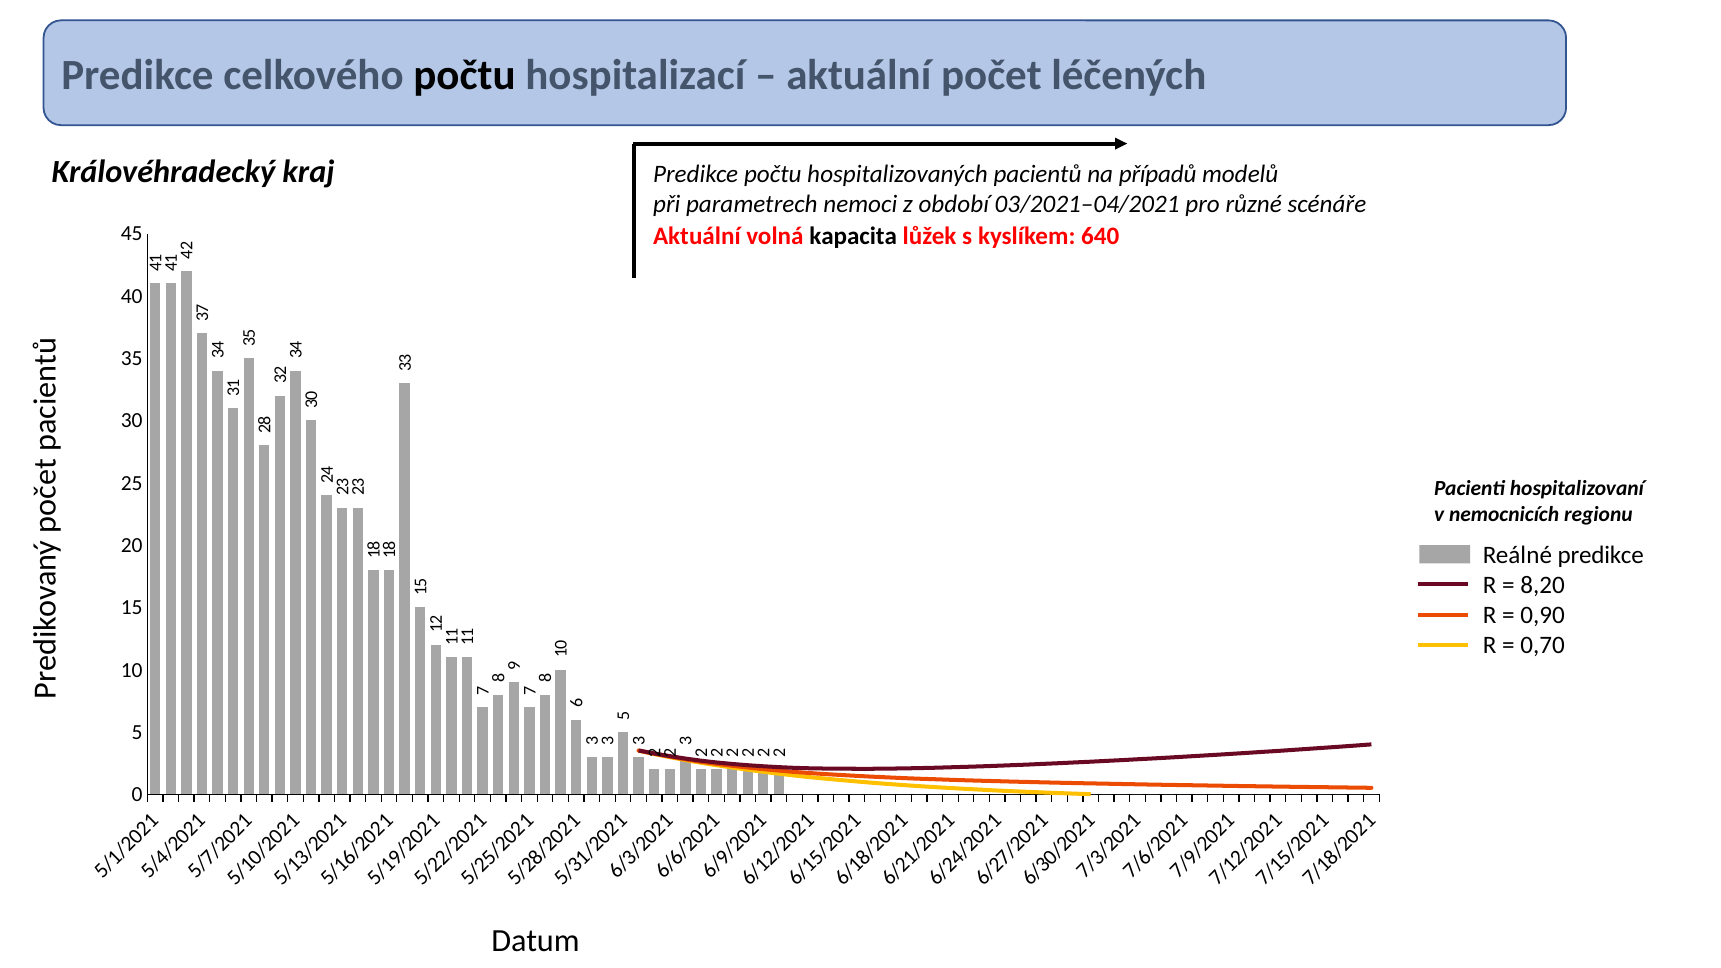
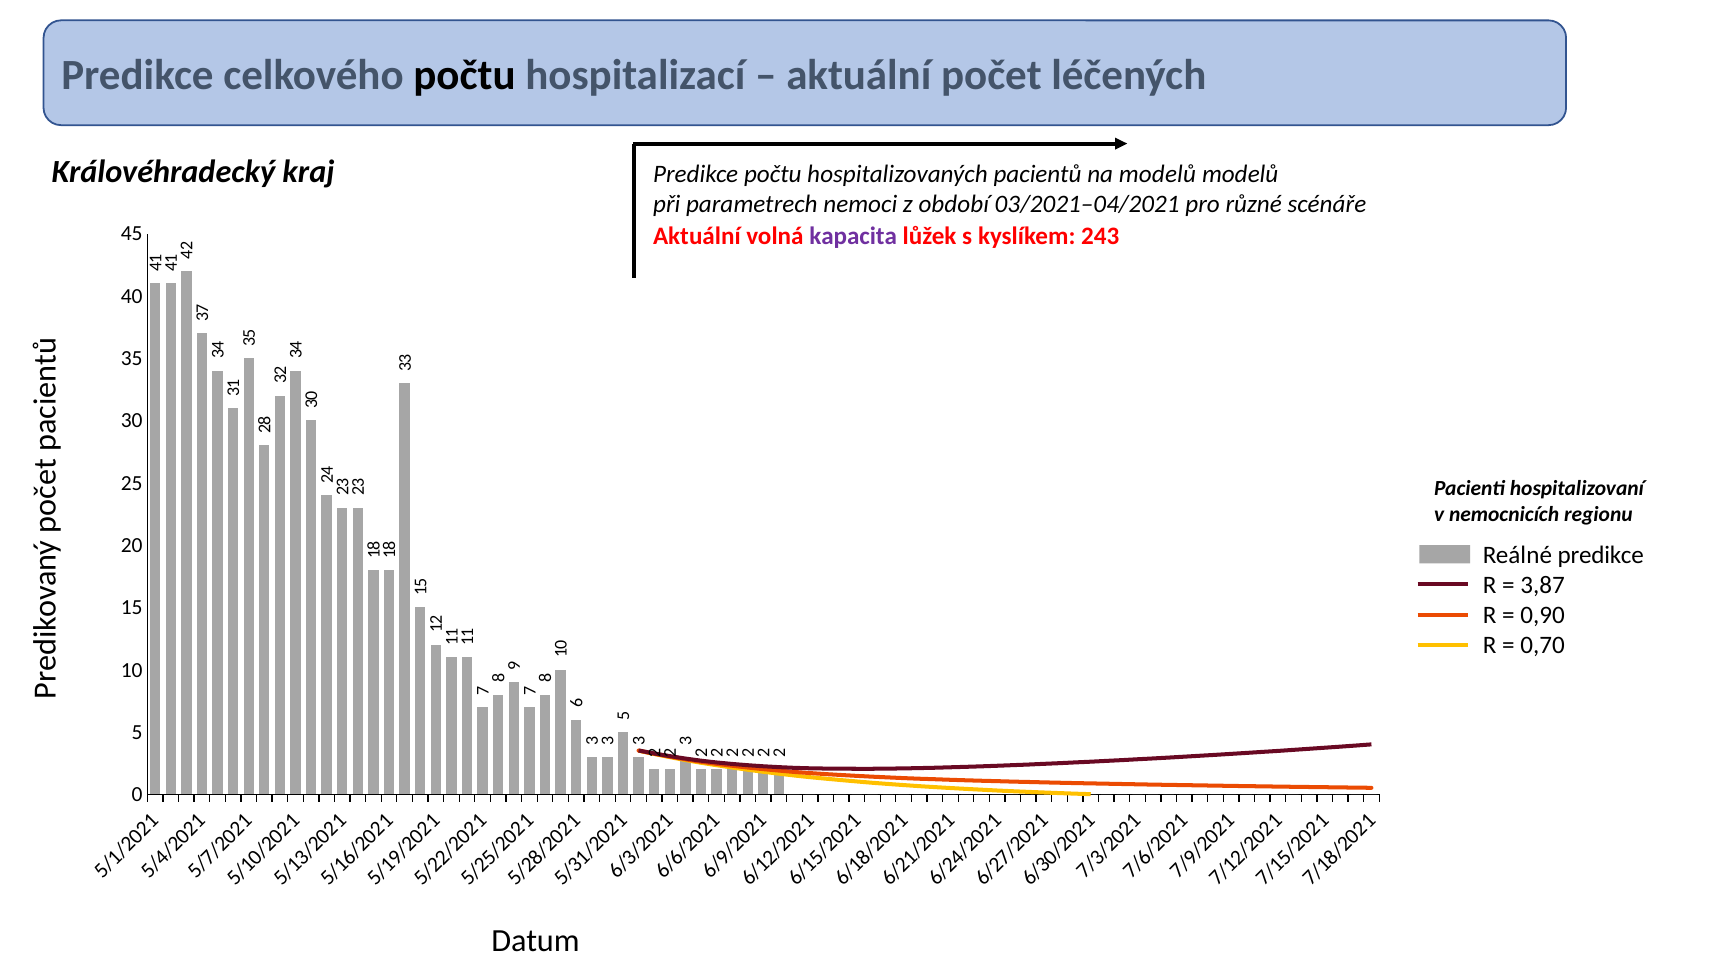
na případů: případů -> modelů (1157, 174)
kapacita colour: black -> purple (853, 236)
640: 640 -> 243 (1100, 236)
8,20: 8,20 -> 3,87 (1543, 585)
